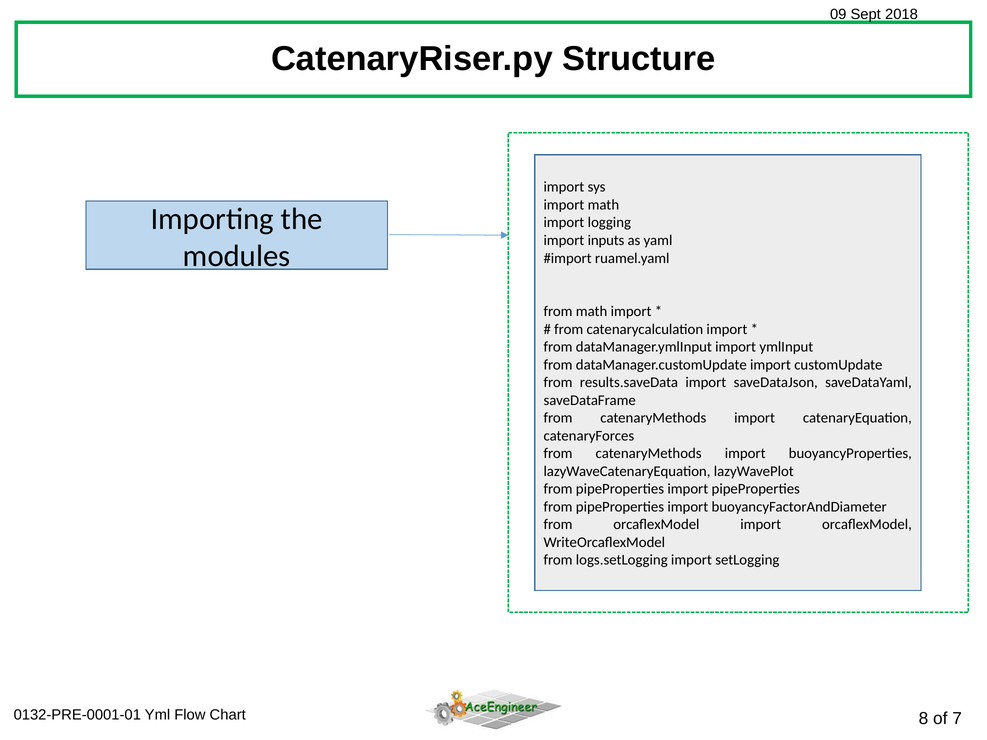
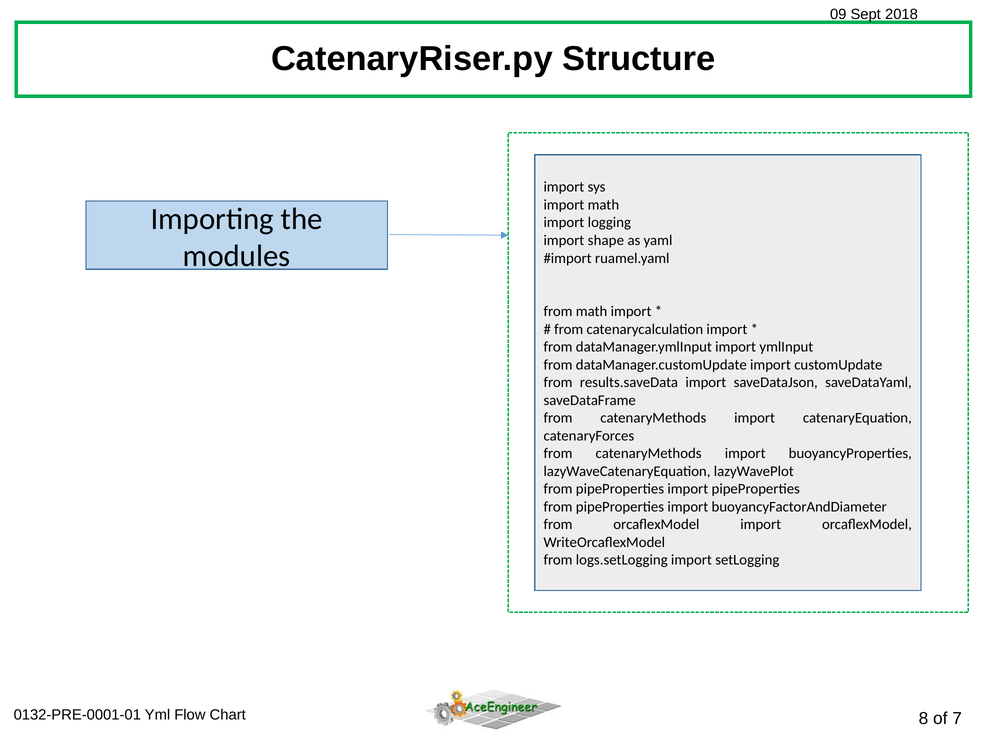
inputs: inputs -> shape (606, 240)
